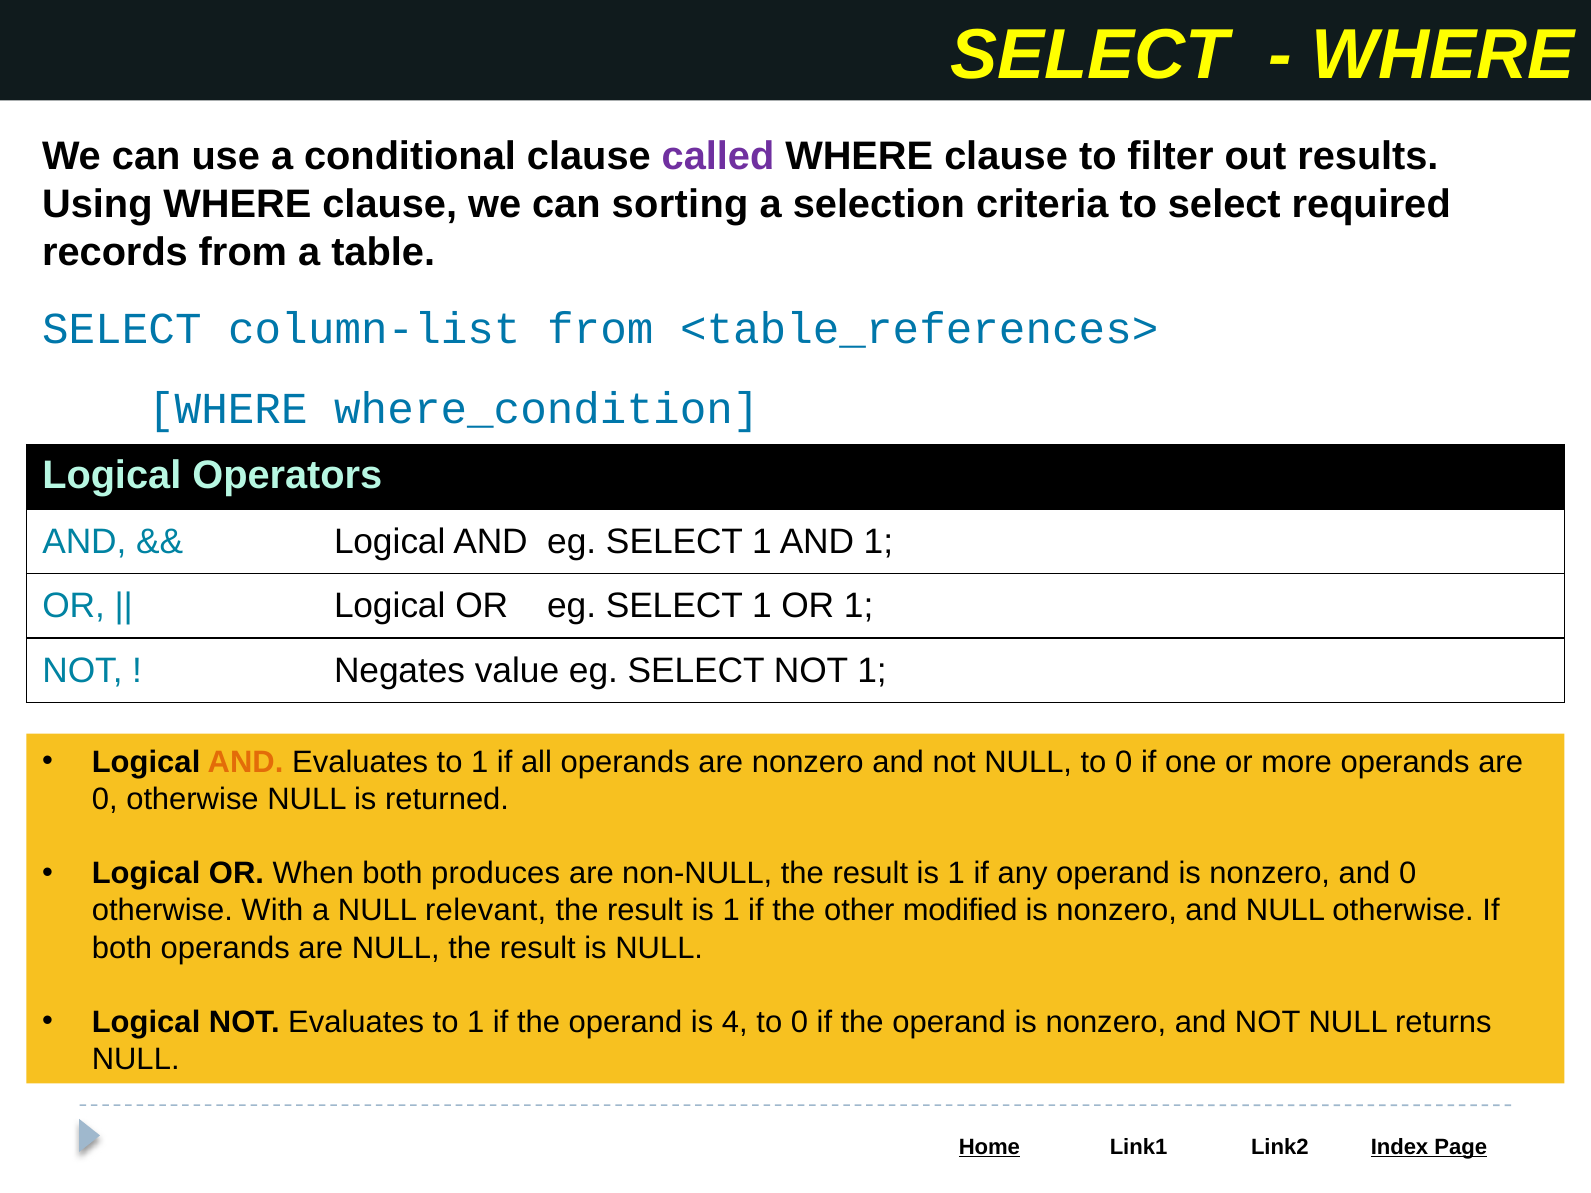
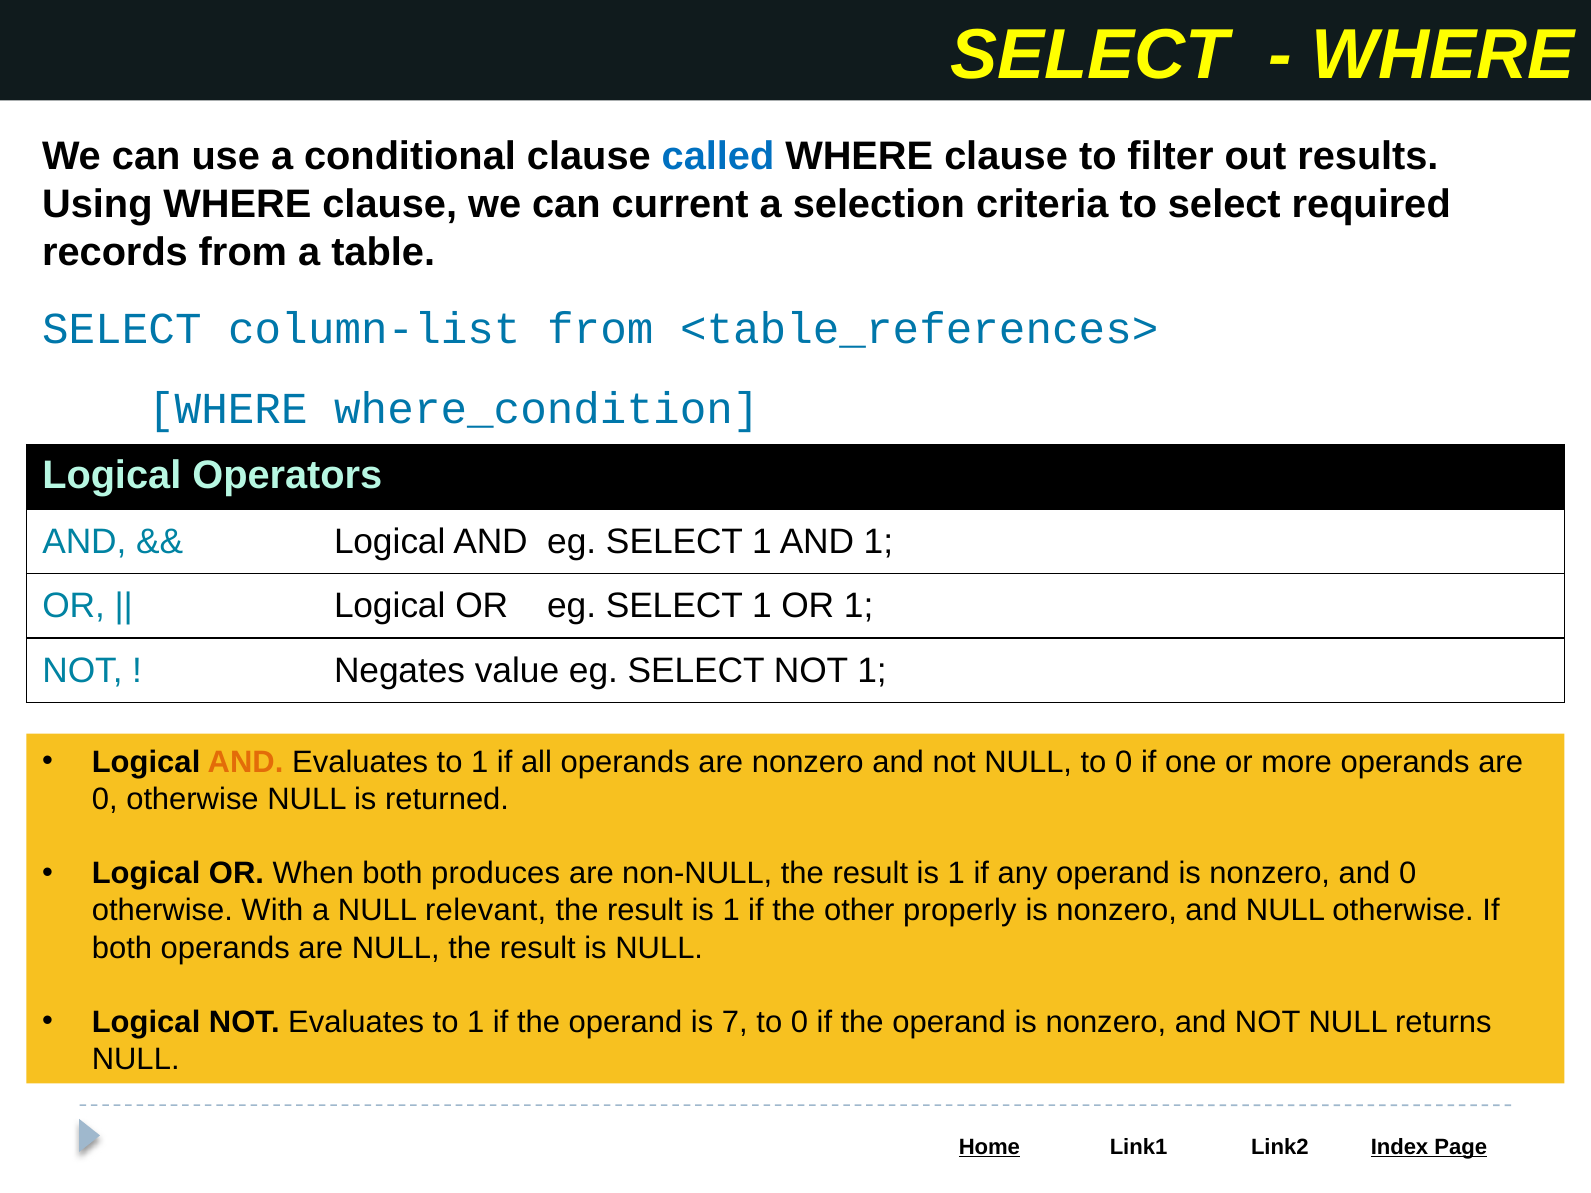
called colour: purple -> blue (718, 157)
sorting: sorting -> current (680, 204)
modified: modified -> properly (960, 911)
4: 4 -> 7 (735, 1022)
